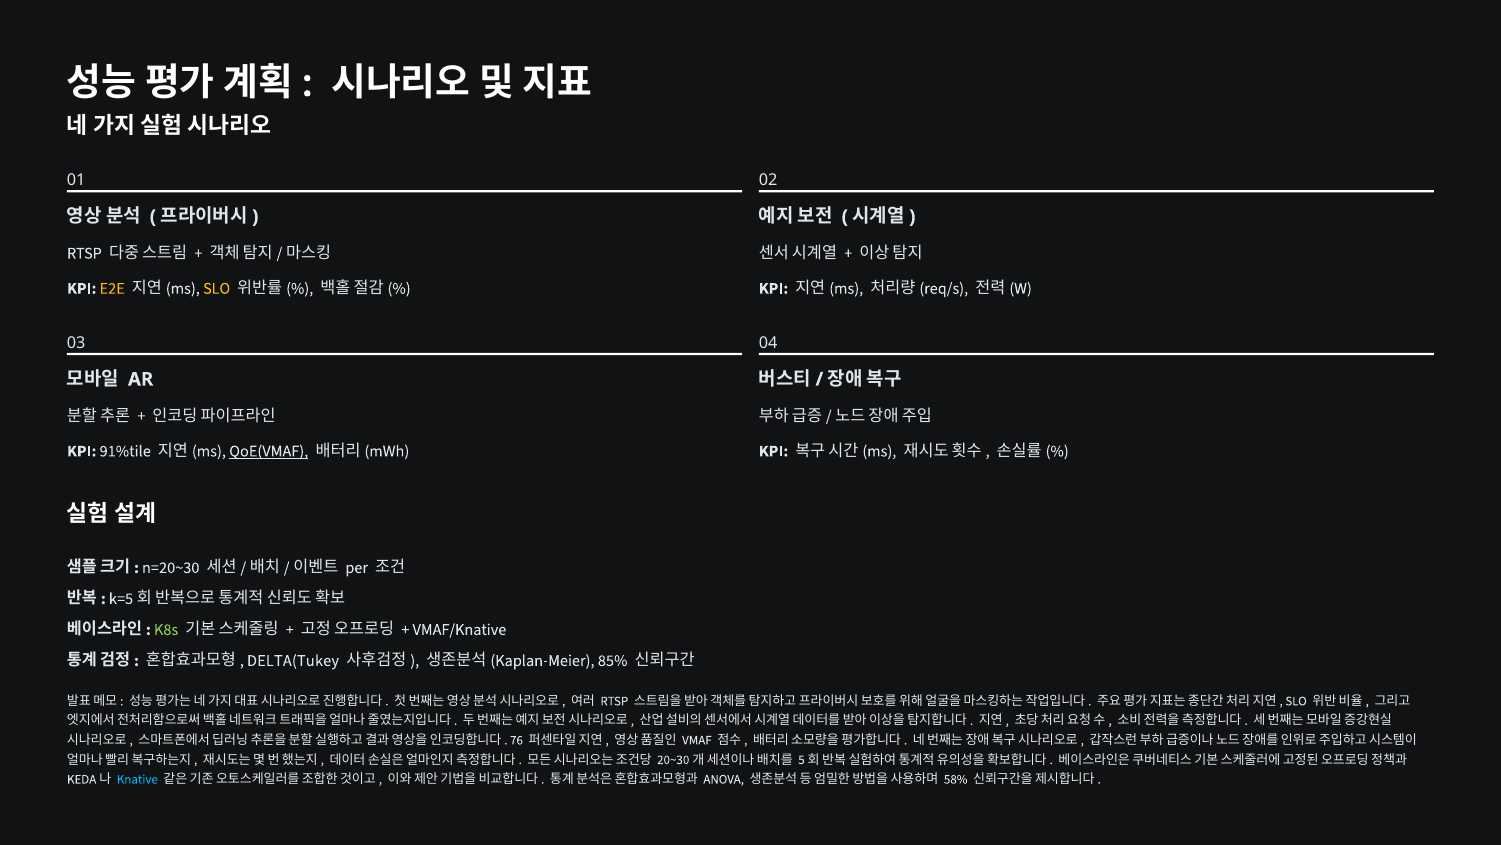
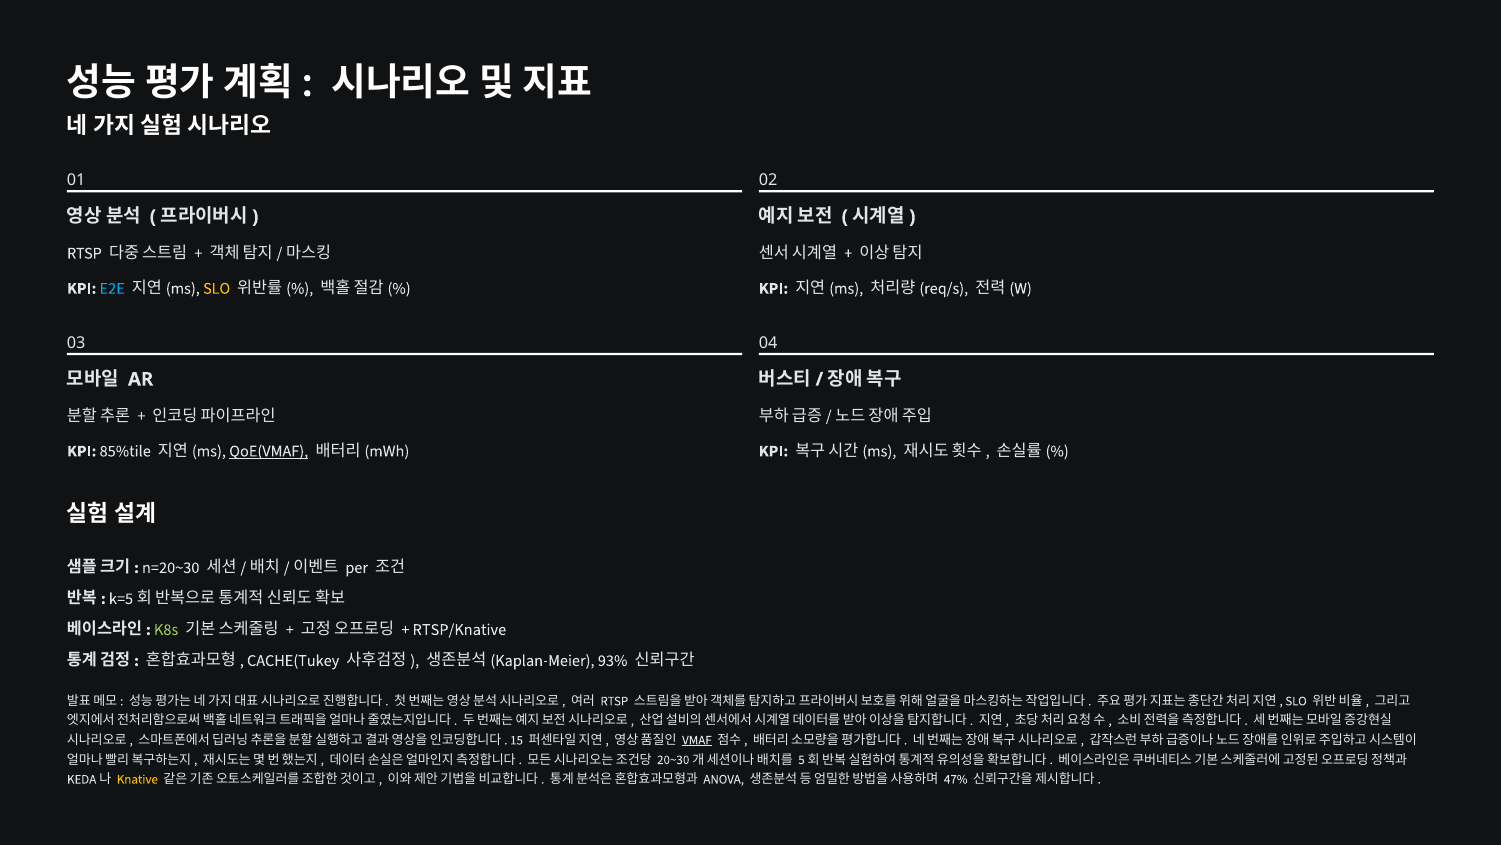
E2E colour: yellow -> light blue (112, 288)
91%tile: 91%tile -> 85%tile (125, 451)
VMAF/Knative: VMAF/Knative -> RTSP/Knative (459, 629)
DELTA(Tukey: DELTA(Tukey -> CACHE(Tukey (293, 660)
85%: 85% -> 93% (613, 660)
76: 76 -> 15 (517, 740)
VMAF underline: none -> present (697, 740)
Knative colour: light blue -> yellow (137, 779)
58%: 58% -> 47% (956, 779)
